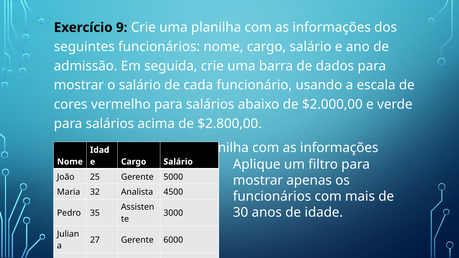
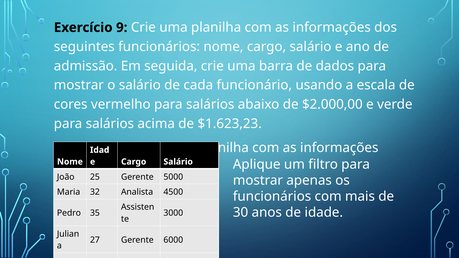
$2.800,00: $2.800,00 -> $1.623,23 (230, 124)
